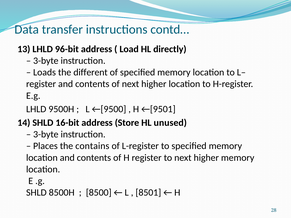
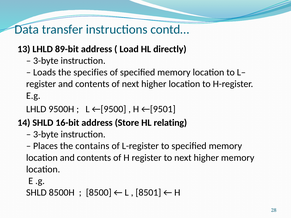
96-bit: 96-bit -> 89-bit (67, 49)
different: different -> specifies (90, 72)
unused: unused -> relating (170, 123)
